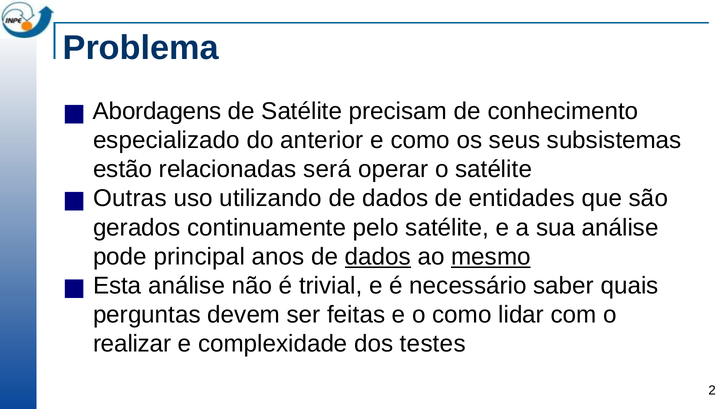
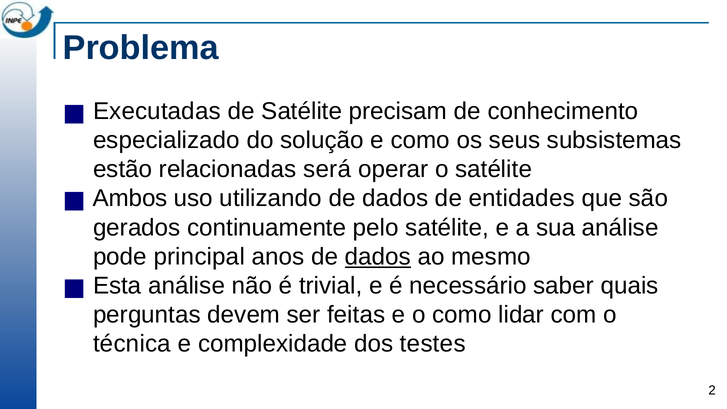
Abordagens: Abordagens -> Executadas (157, 111)
anterior: anterior -> solução (322, 140)
Outras: Outras -> Ambos (130, 198)
mesmo underline: present -> none (491, 257)
realizar: realizar -> técnica (132, 344)
